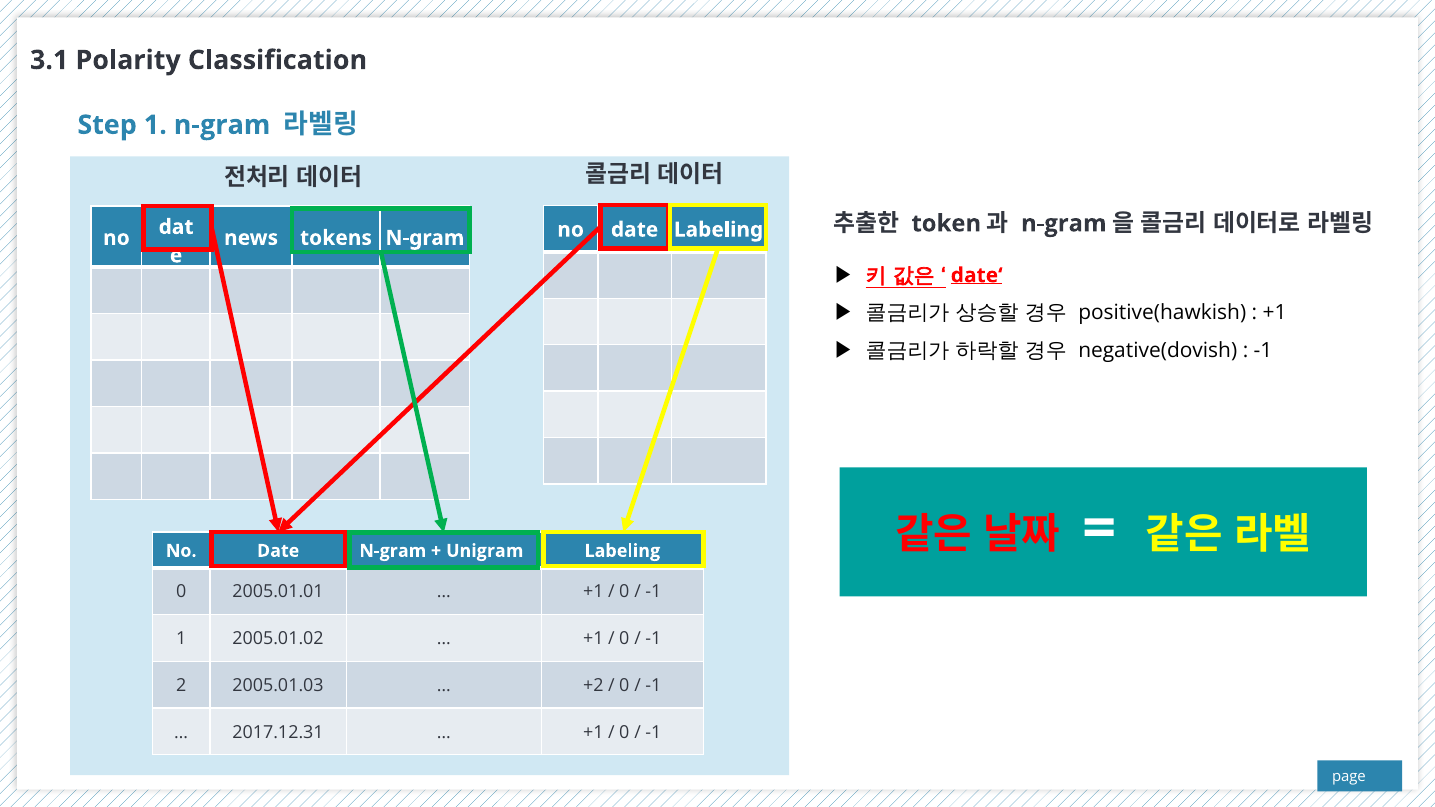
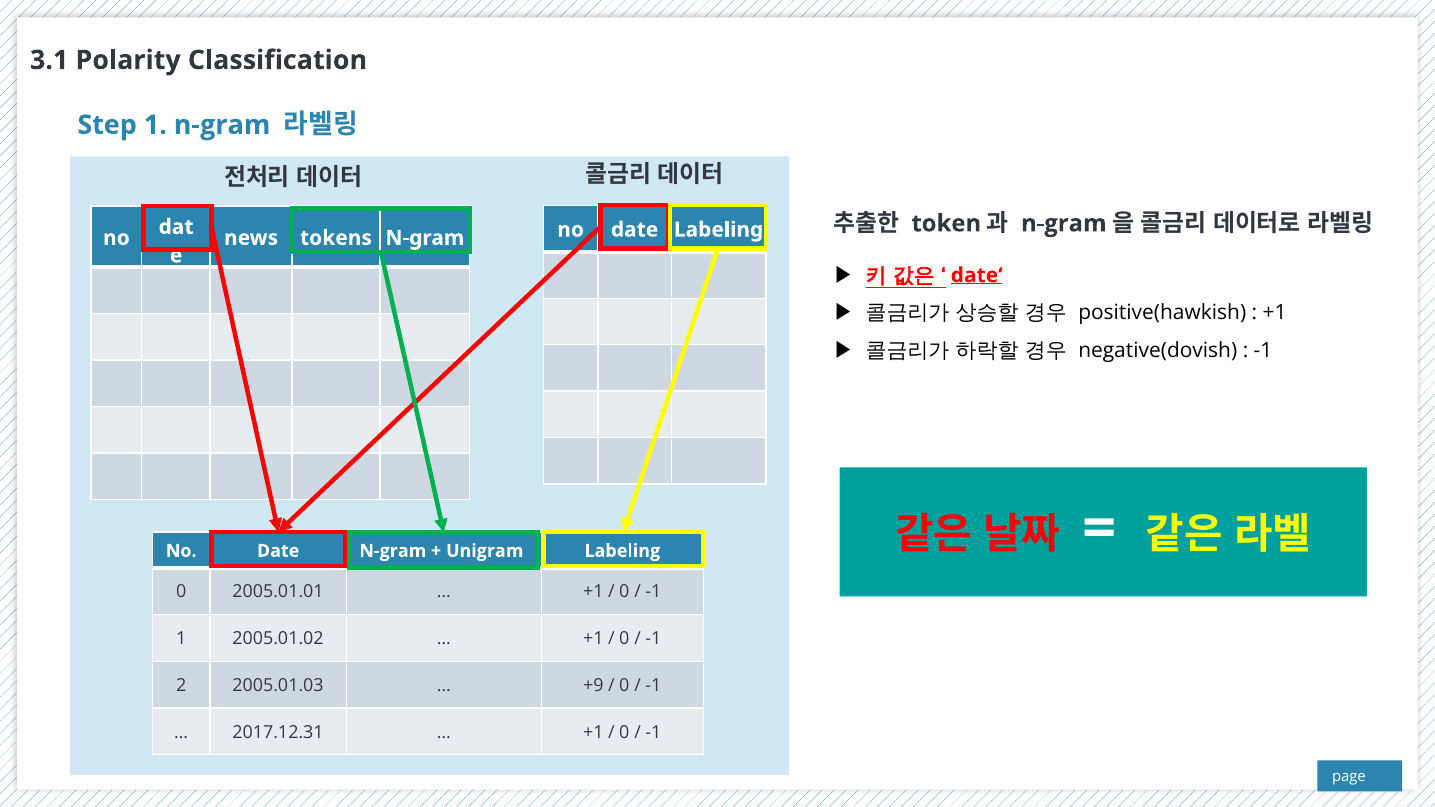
+2: +2 -> +9 (593, 686)
